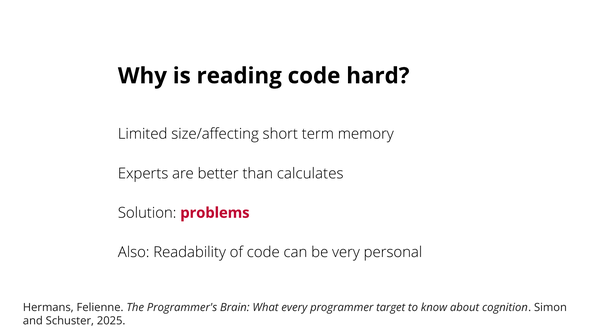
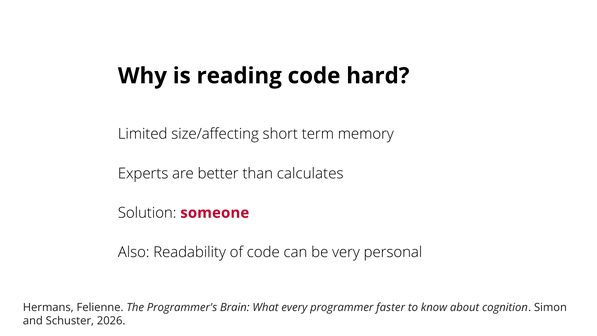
problems: problems -> someone (215, 213)
target: target -> faster (391, 307)
2025: 2025 -> 2026 (111, 321)
